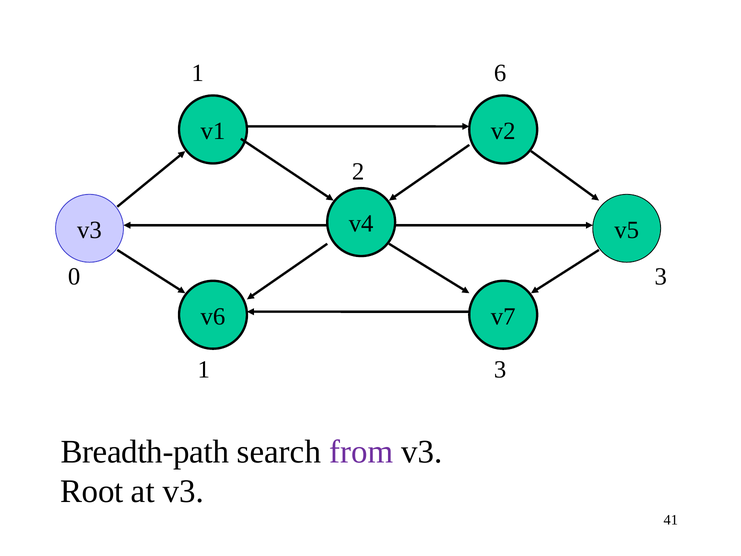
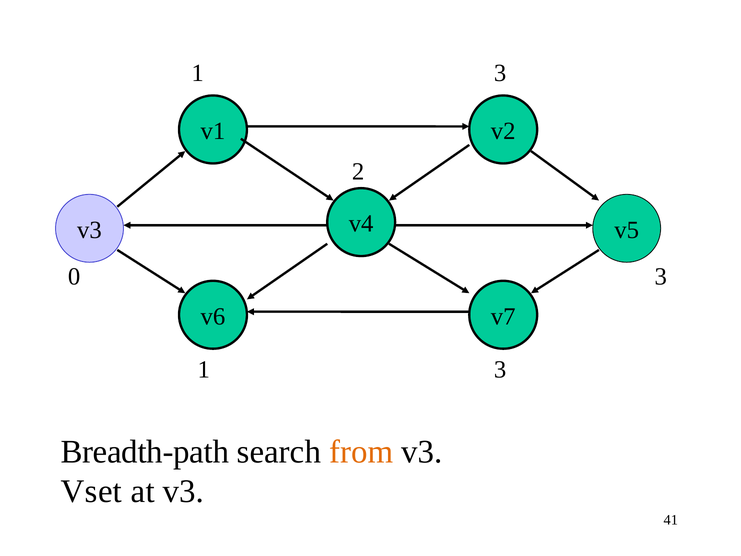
1 6: 6 -> 3 (500, 73)
from colour: purple -> orange (361, 452)
Root: Root -> Vset (91, 491)
